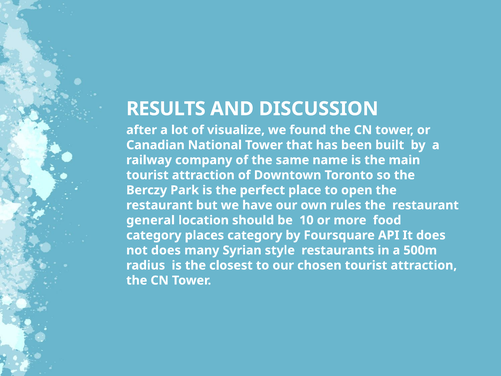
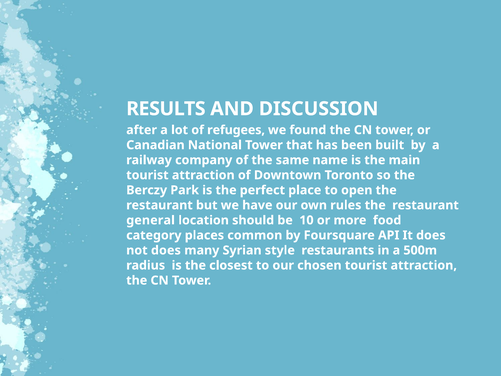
visualize: visualize -> refugees (236, 130)
places category: category -> common (255, 235)
